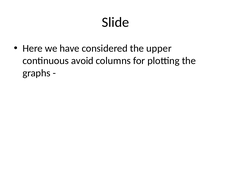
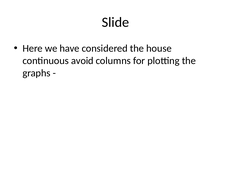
upper: upper -> house (159, 48)
